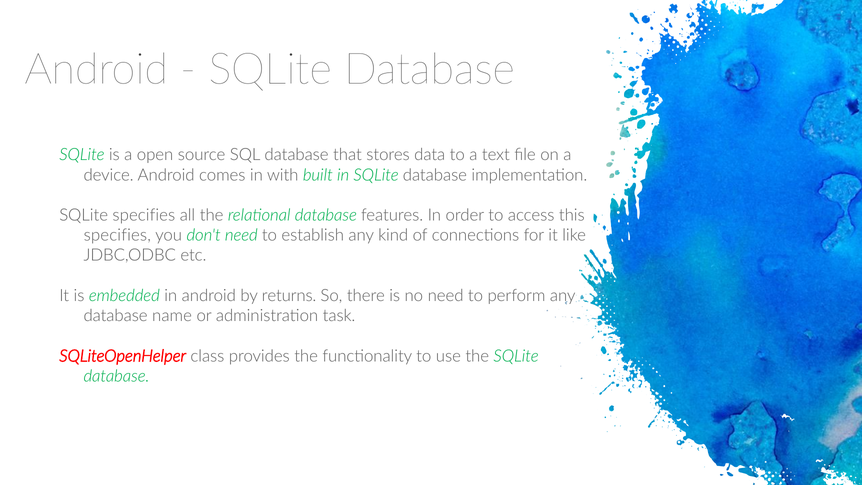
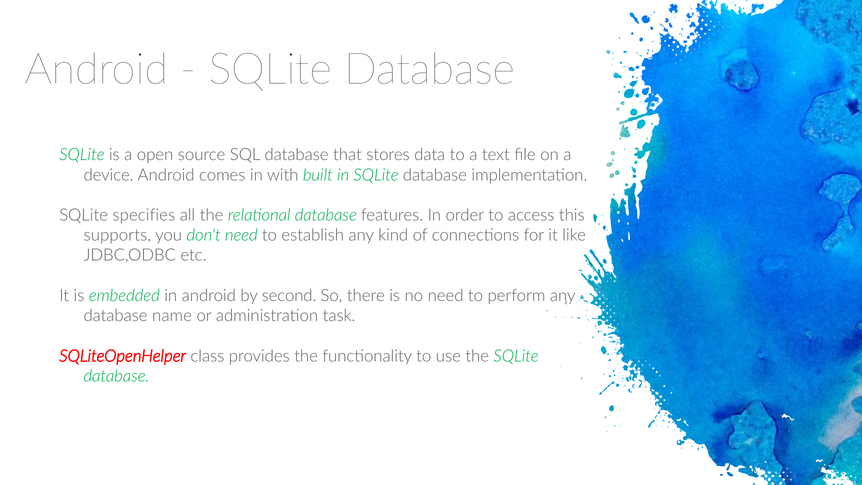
specifies: specifies -> supports (117, 235)
returns: returns -> second (289, 296)
